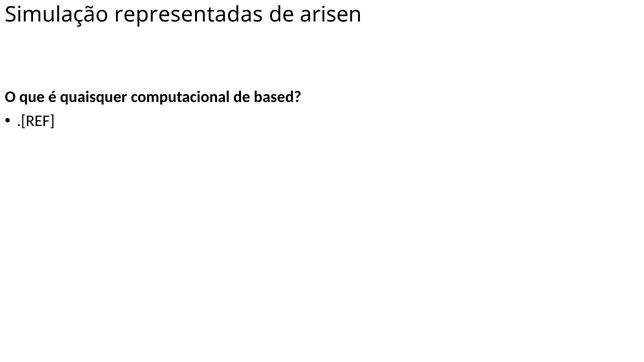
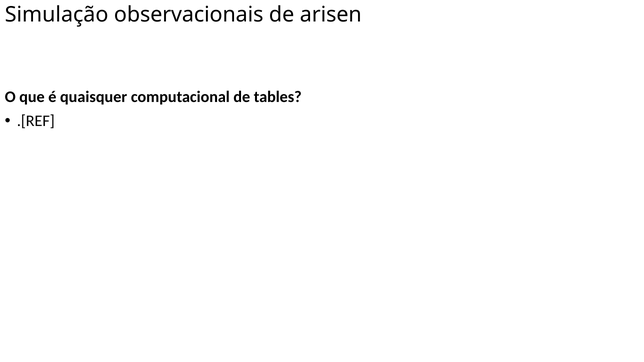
representadas: representadas -> observacionais (189, 15)
based: based -> tables (278, 97)
